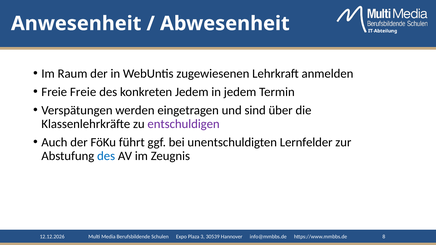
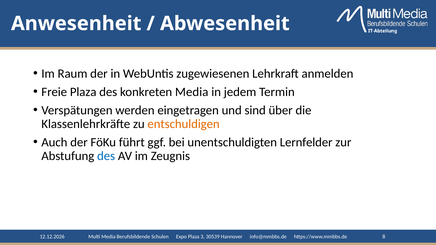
Freie Freie: Freie -> Plaza (83, 92)
konkreten Jedem: Jedem -> Media (192, 92)
entschuldigen colour: purple -> orange (184, 124)
